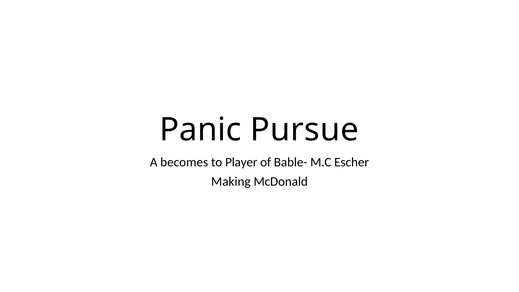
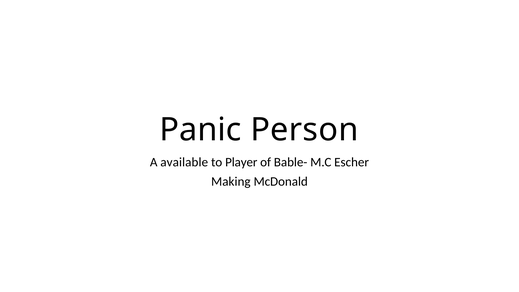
Pursue: Pursue -> Person (304, 130)
becomes: becomes -> available (184, 162)
